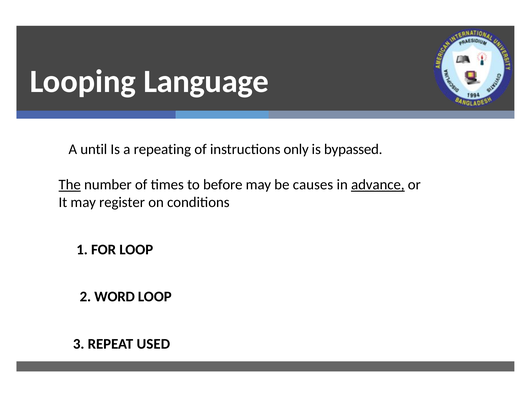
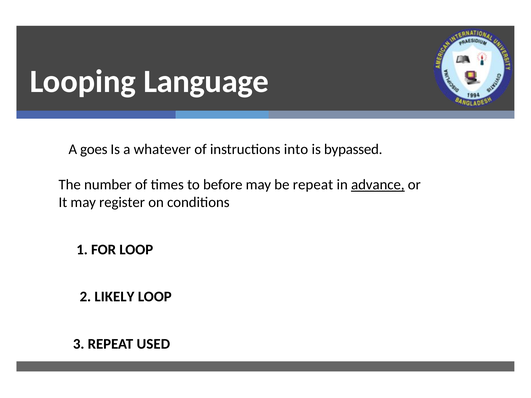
until: until -> goes (94, 149)
repeating: repeating -> whatever (162, 149)
only: only -> into (296, 149)
The underline: present -> none (70, 185)
be causes: causes -> repeat (313, 185)
WORD: WORD -> LIKELY (114, 297)
